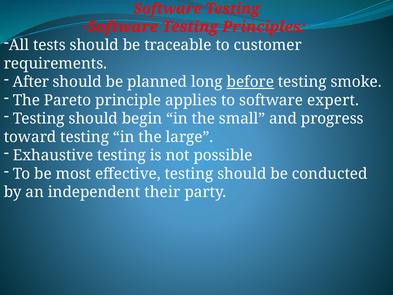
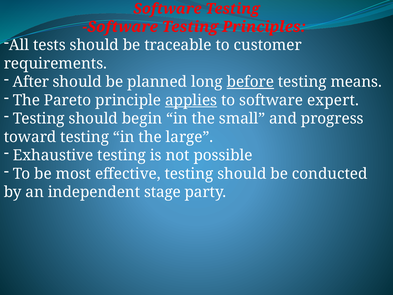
smoke: smoke -> means (356, 82)
applies underline: none -> present (191, 100)
their: their -> stage (162, 192)
